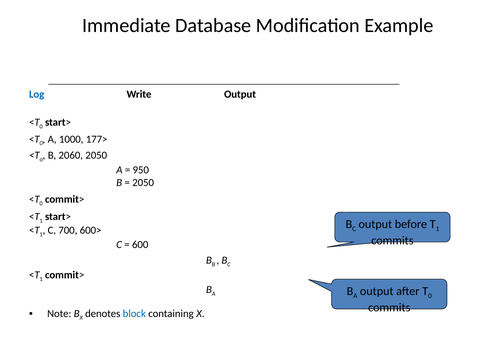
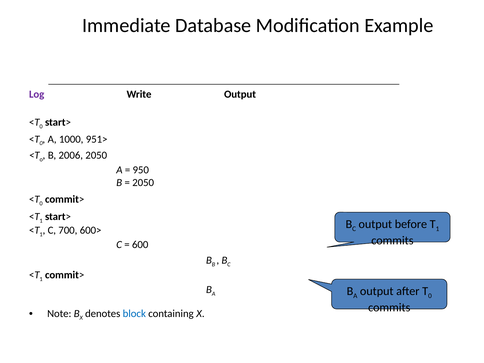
Log colour: blue -> purple (37, 94)
177>: 177> -> 951> (97, 139)
2060: 2060 -> 2006 (71, 155)
